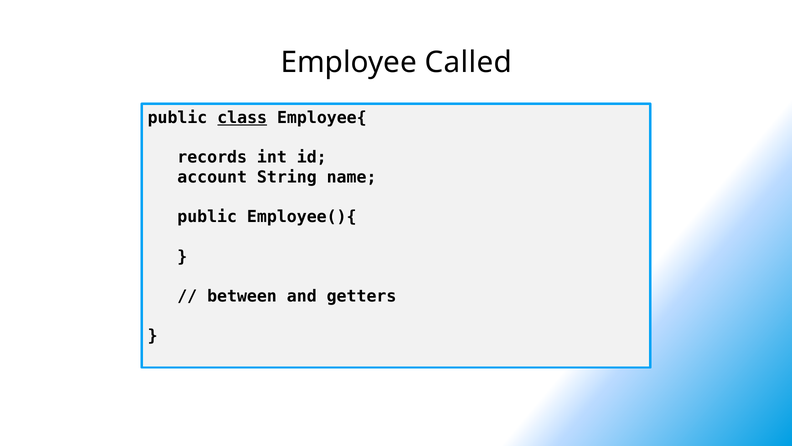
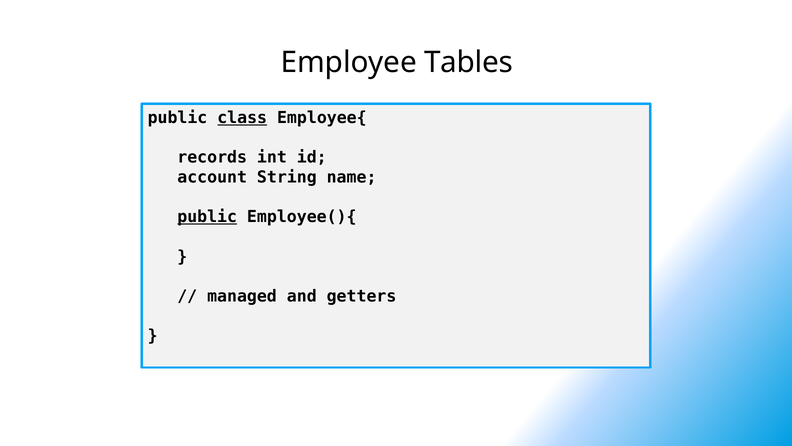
Called: Called -> Tables (469, 62)
public underline: none -> present (207, 217)
between: between -> managed (242, 296)
